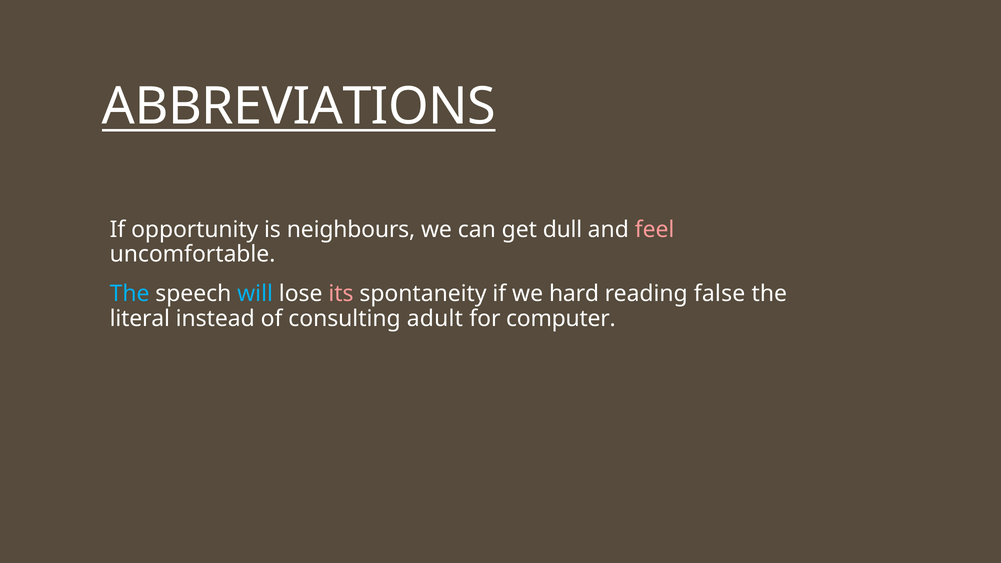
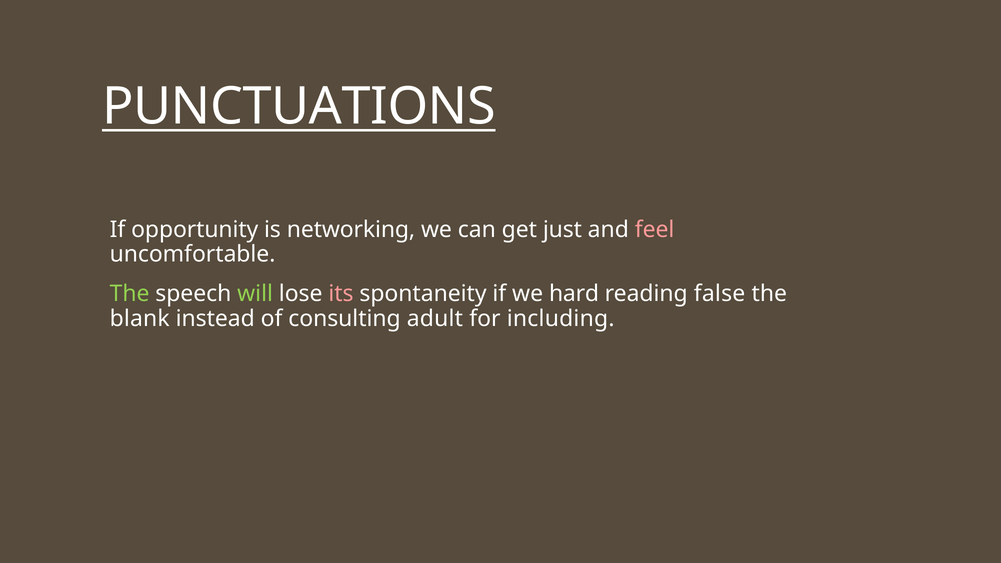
ABBREVIATIONS: ABBREVIATIONS -> PUNCTUATIONS (299, 106)
neighbours: neighbours -> networking (351, 230)
dull: dull -> just (562, 230)
The colour: light blue -> light green (130, 294)
will colour: light blue -> light green (255, 294)
literal: literal -> blank (140, 319)
computer: computer -> including (561, 319)
